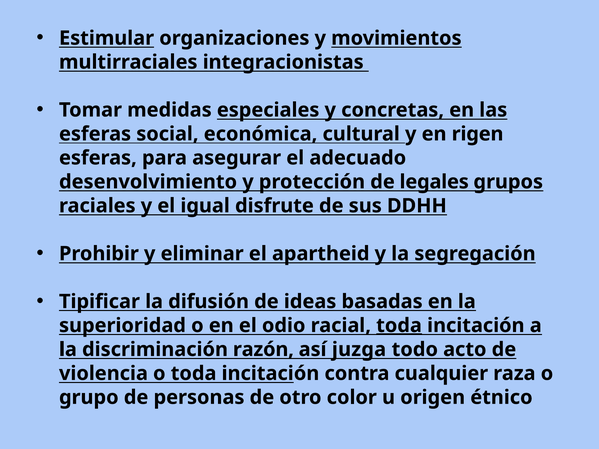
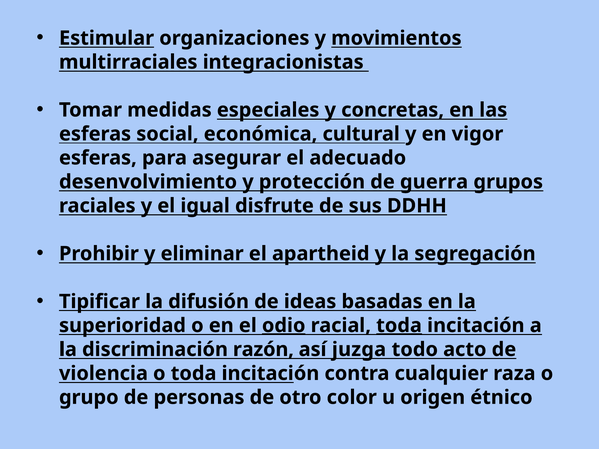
rigen: rigen -> vigor (477, 134)
legales: legales -> guerra (434, 182)
odio underline: none -> present (284, 326)
